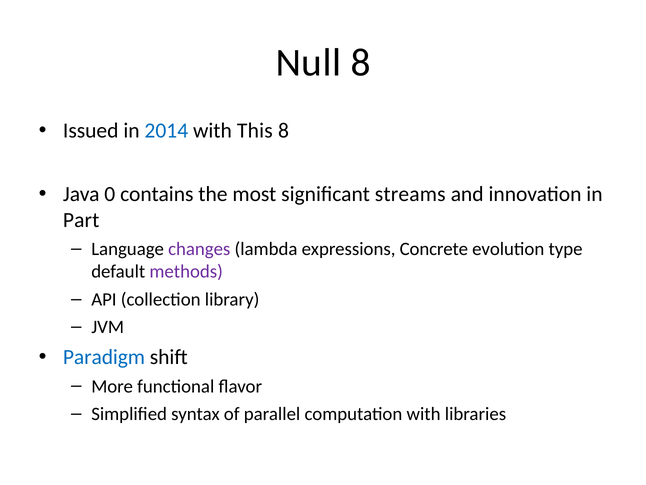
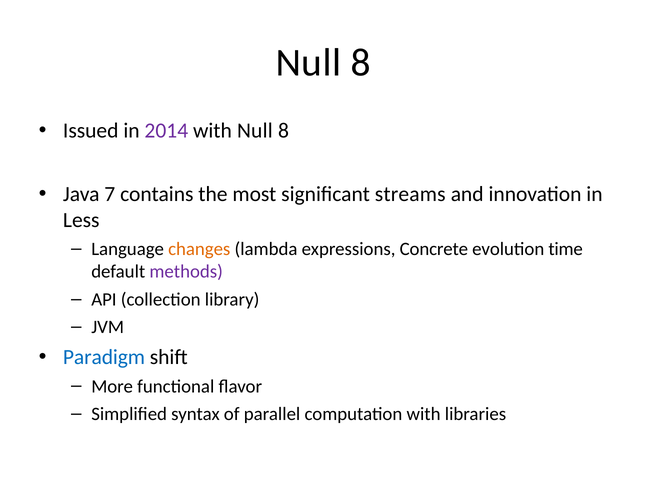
2014 colour: blue -> purple (166, 131)
with This: This -> Null (255, 131)
0: 0 -> 7 (110, 194)
Part: Part -> Less (81, 220)
changes colour: purple -> orange (199, 249)
type: type -> time (566, 249)
